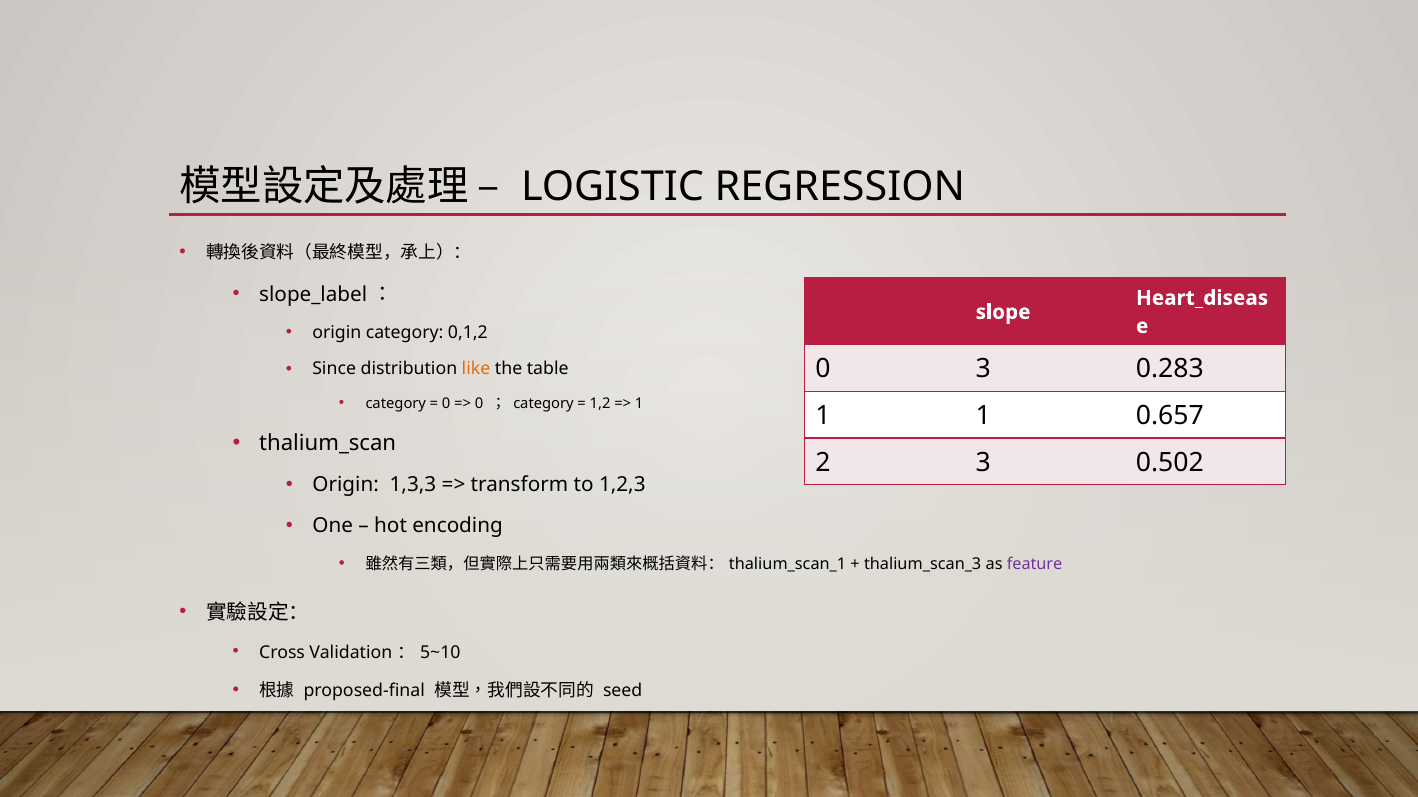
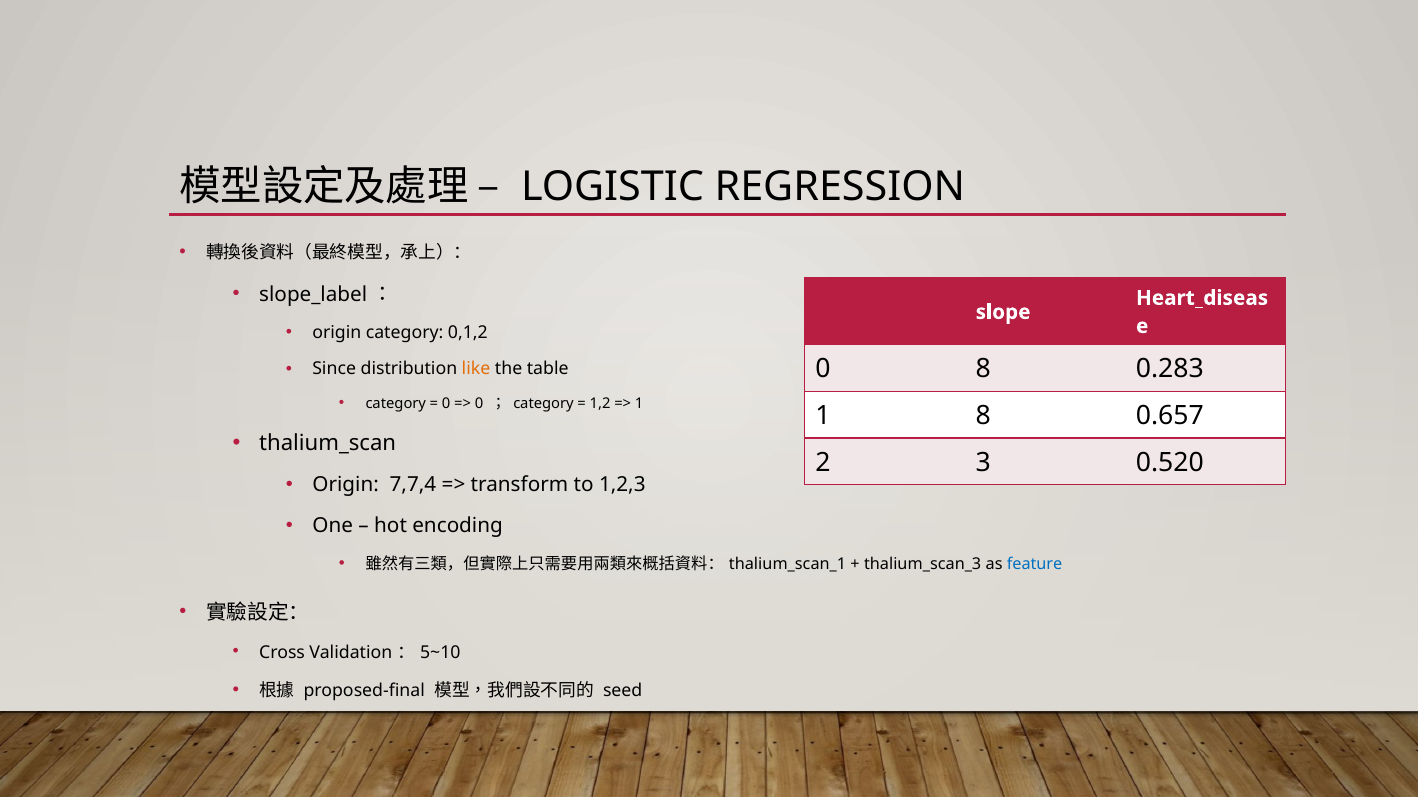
0 3: 3 -> 8 (983, 369)
1 1: 1 -> 8 (983, 416)
0.502: 0.502 -> 0.520 (1170, 463)
1,3,3: 1,3,3 -> 7,7,4 (413, 485)
feature colour: purple -> blue (1035, 565)
